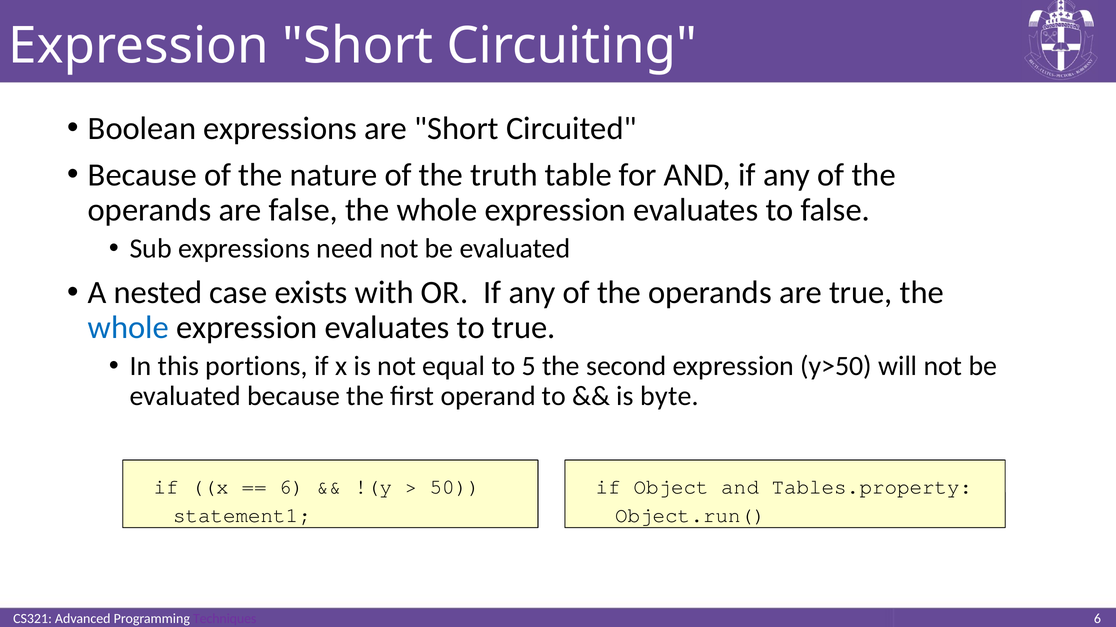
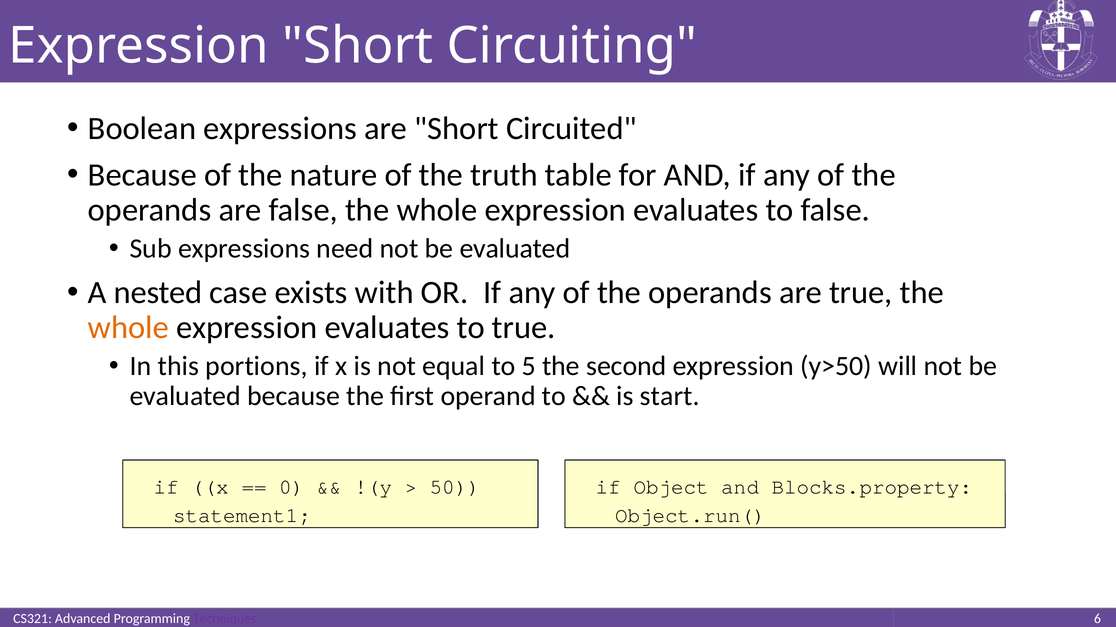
whole colour: blue -> orange (128, 328)
byte: byte -> start (670, 397)
6: 6 -> 0 (292, 488)
Tables.property: Tables.property -> Blocks.property (872, 488)
